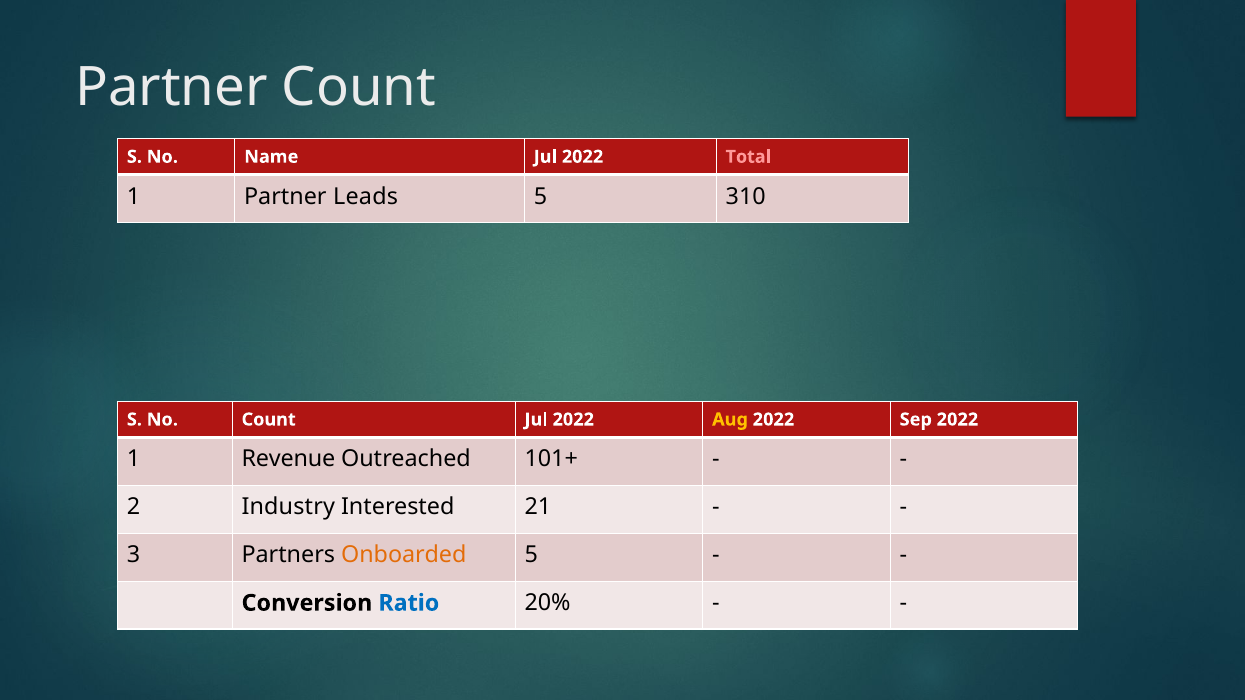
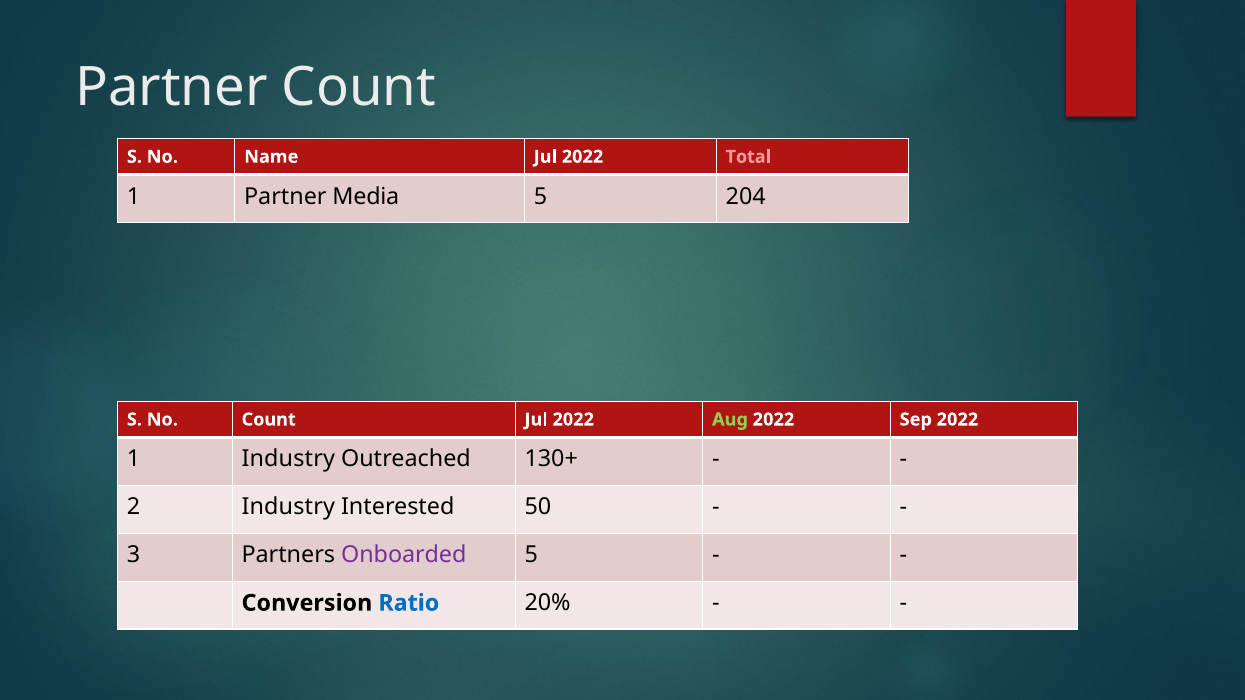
Leads: Leads -> Media (366, 197)
310: 310 -> 204 (746, 197)
Aug colour: yellow -> light green (730, 420)
1 Revenue: Revenue -> Industry (288, 459)
101+: 101+ -> 130+ (551, 459)
21: 21 -> 50 (538, 507)
Onboarded colour: orange -> purple (404, 555)
